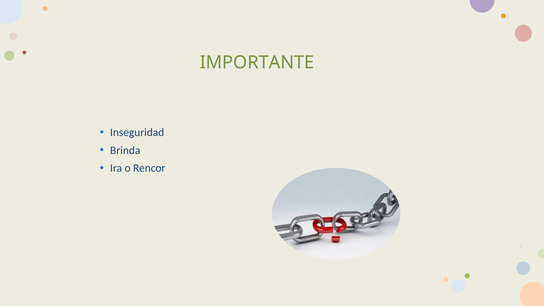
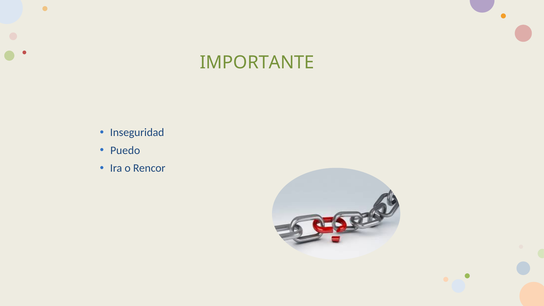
Brinda: Brinda -> Puedo (125, 150)
